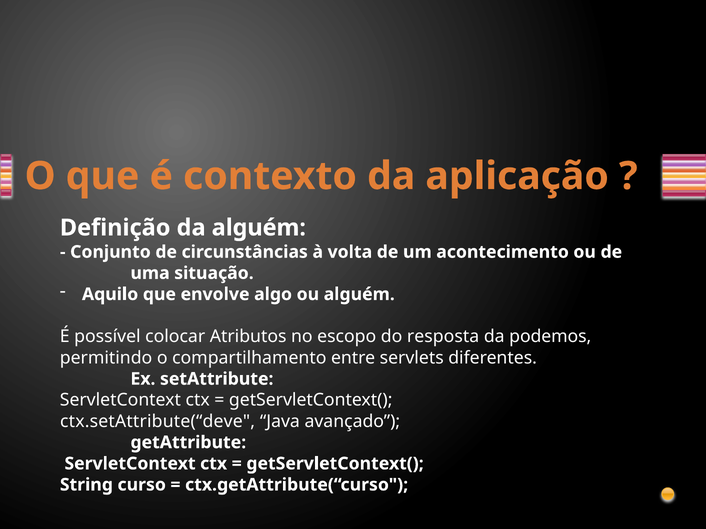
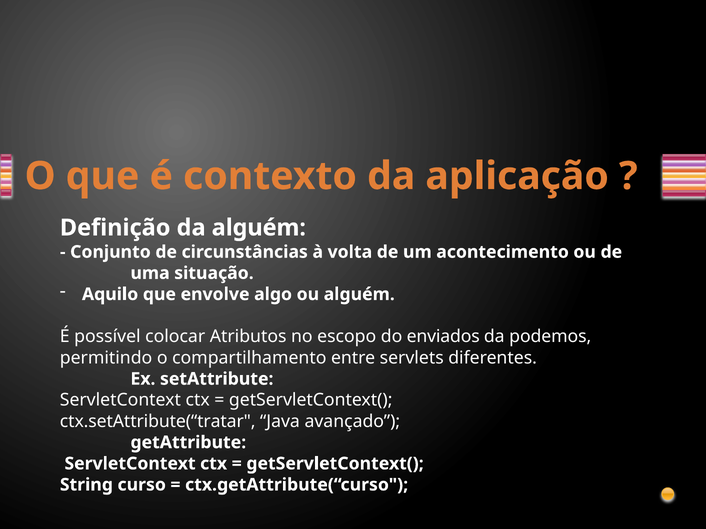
resposta: resposta -> enviados (443, 337)
ctx.setAttribute(“deve: ctx.setAttribute(“deve -> ctx.setAttribute(“tratar (158, 422)
